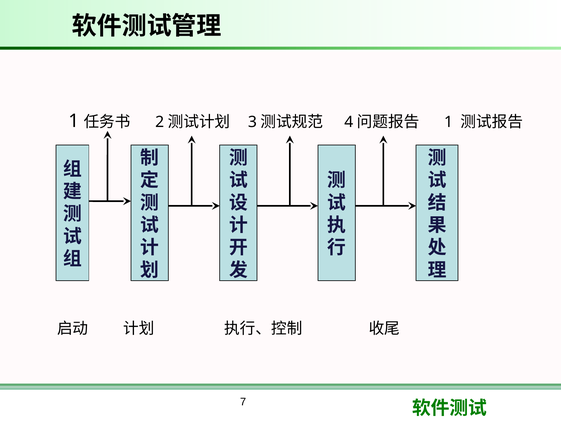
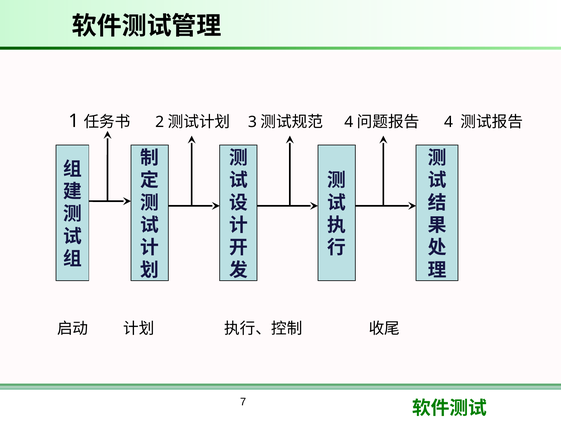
1: 1 -> 4 (448, 122)
